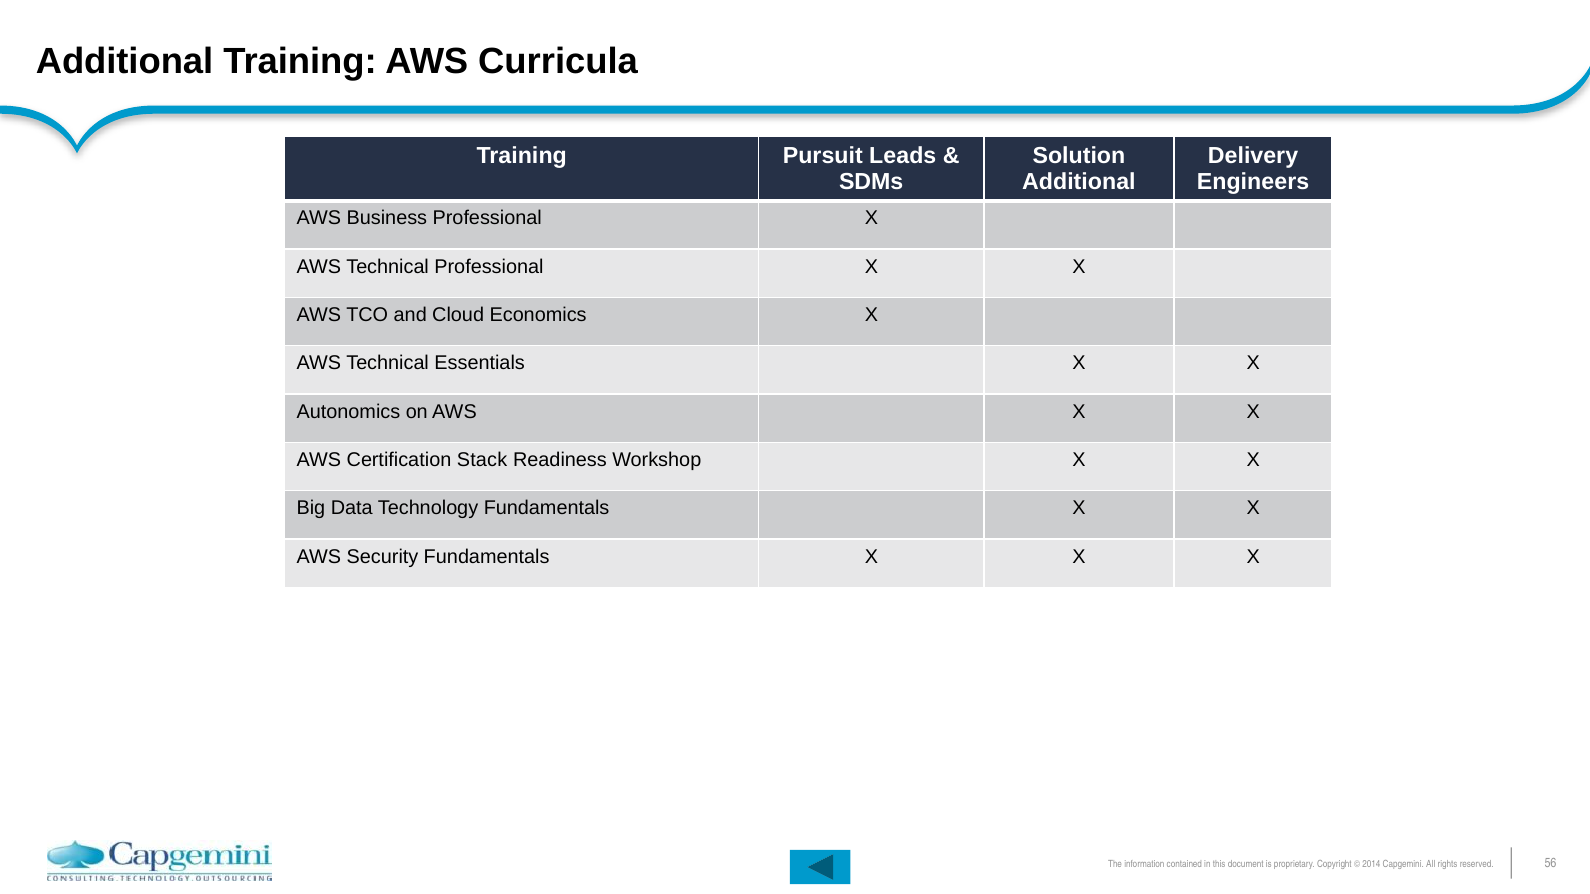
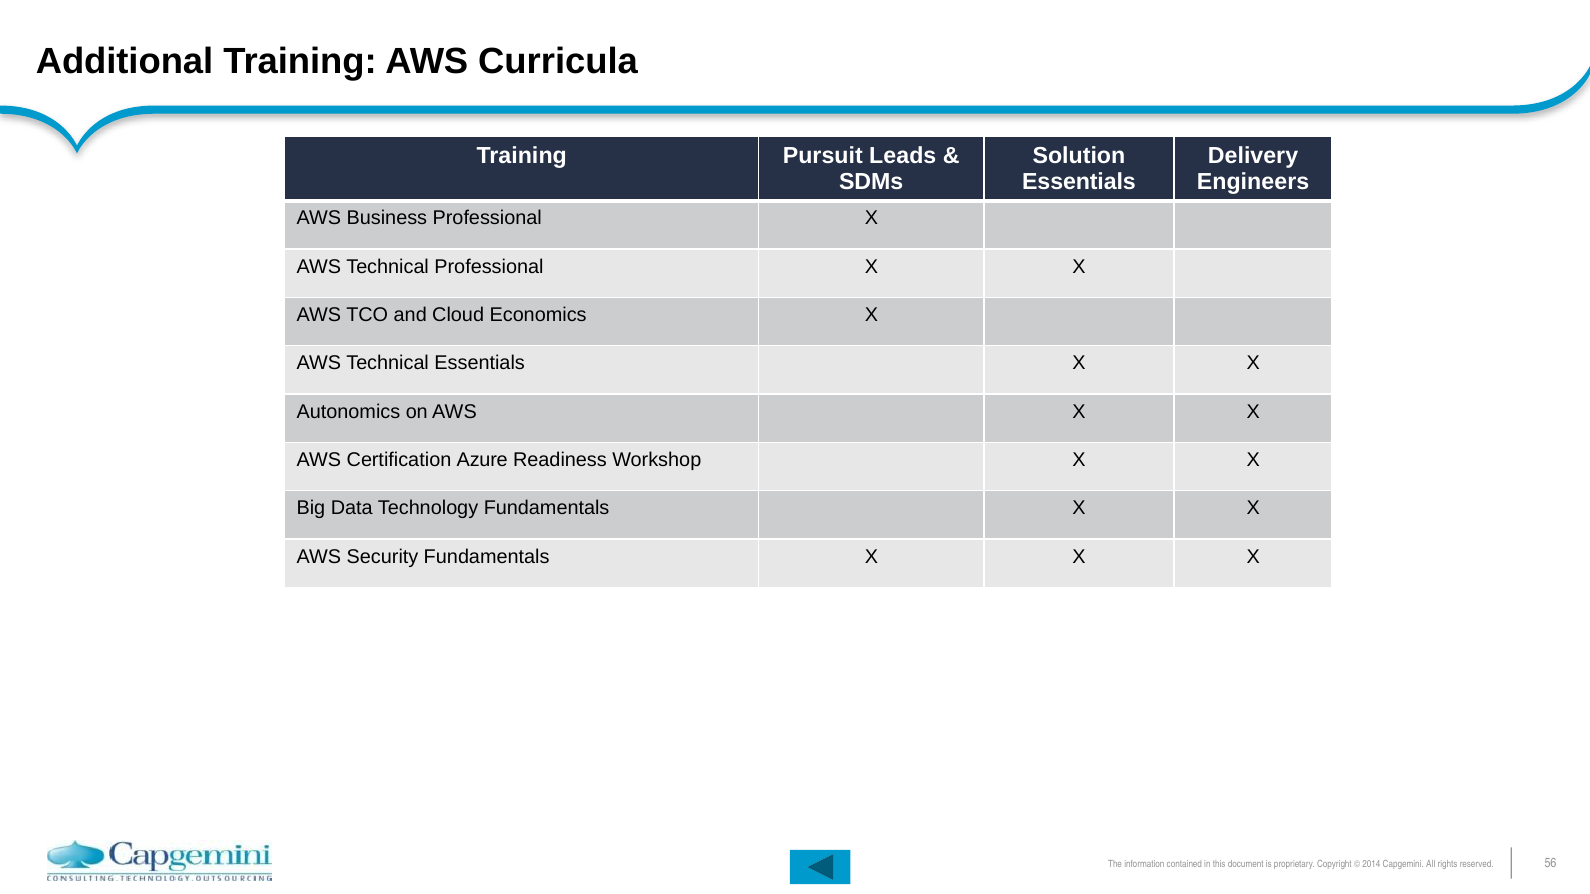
Additional: Additional -> Essentials (1079, 182)
Stack: Stack -> Azure (482, 460)
